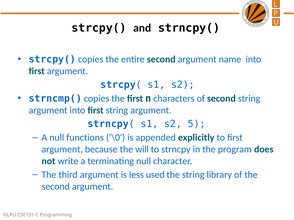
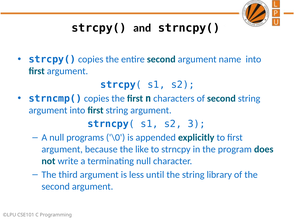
5: 5 -> 3 (197, 124)
functions: functions -> programs (85, 138)
will: will -> like (142, 150)
used: used -> until (155, 175)
